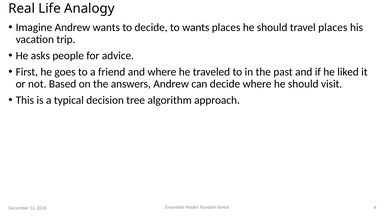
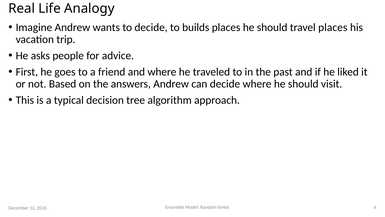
to wants: wants -> builds (196, 27)
